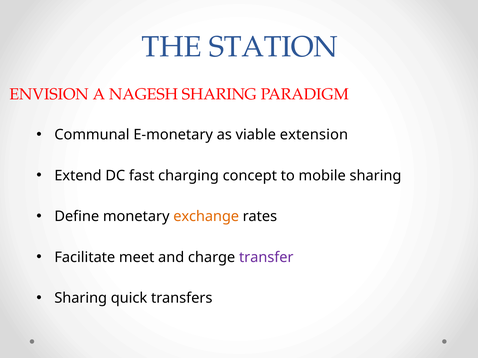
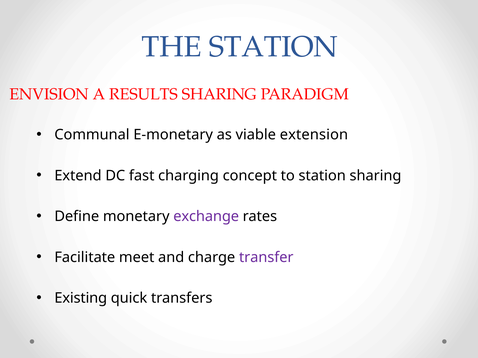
NAGESH: NAGESH -> RESULTS (144, 94)
to mobile: mobile -> station (322, 176)
exchange colour: orange -> purple (206, 217)
Sharing: Sharing -> Existing (81, 298)
